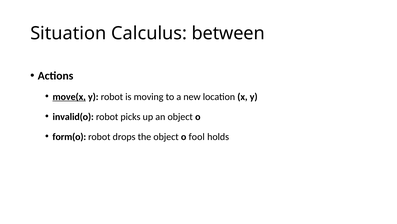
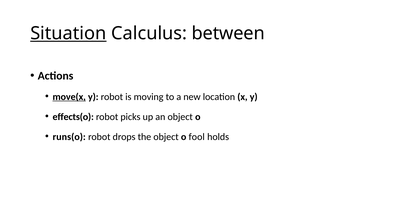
Situation underline: none -> present (68, 33)
invalid(o: invalid(o -> effects(o (73, 116)
form(o: form(o -> runs(o (69, 136)
